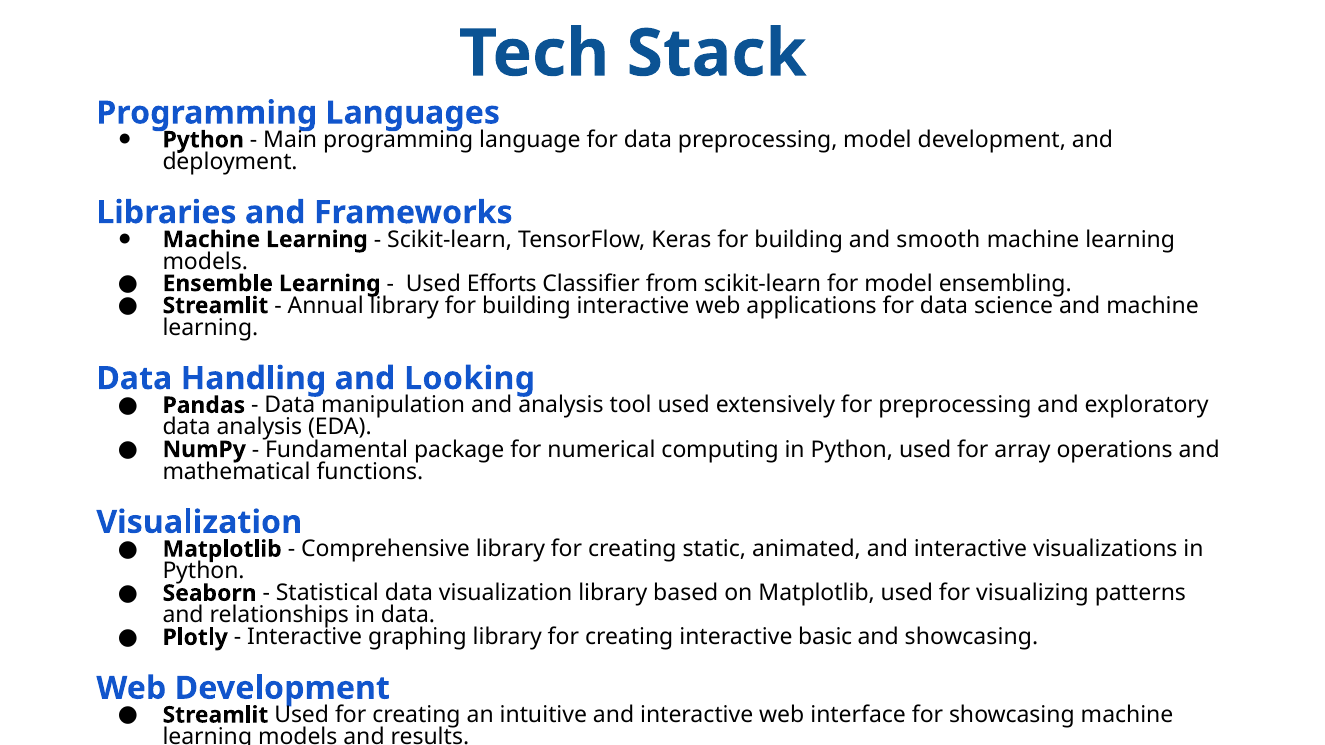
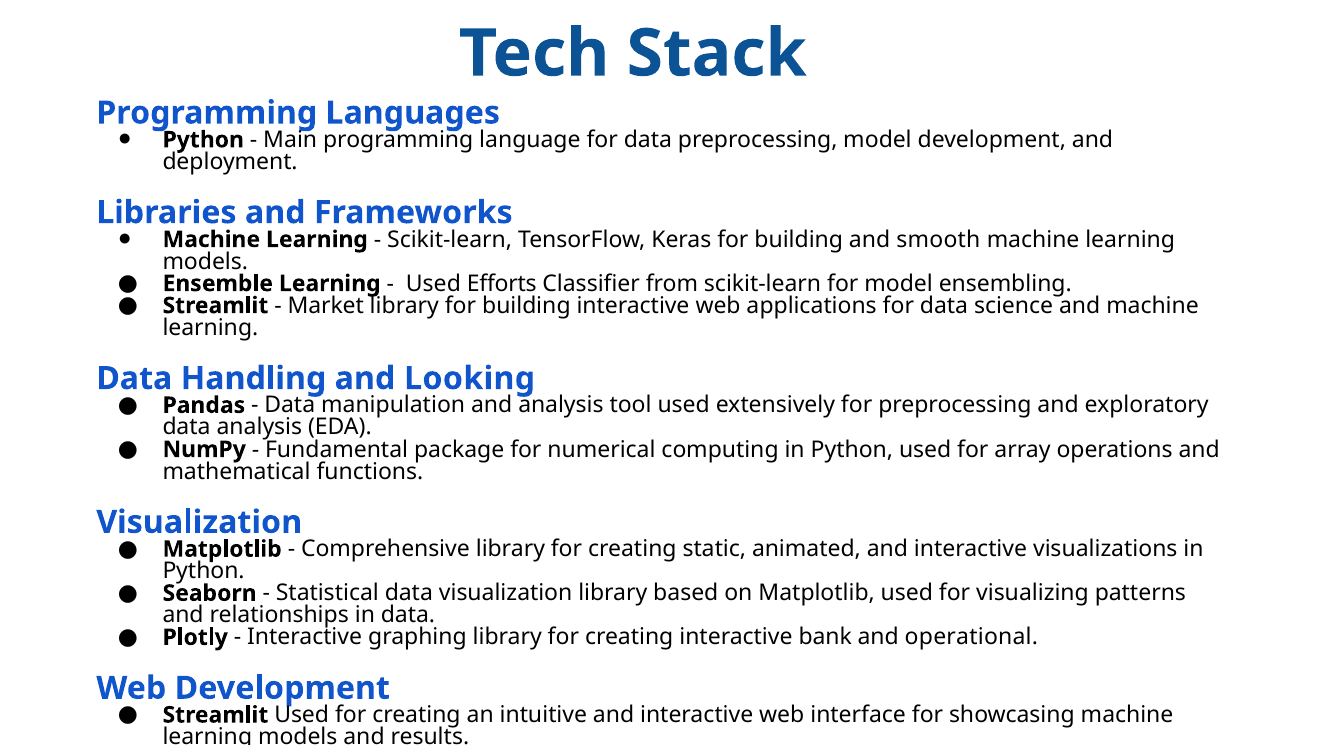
Annual: Annual -> Market (326, 306)
basic: basic -> bank (825, 638)
and showcasing: showcasing -> operational (971, 638)
